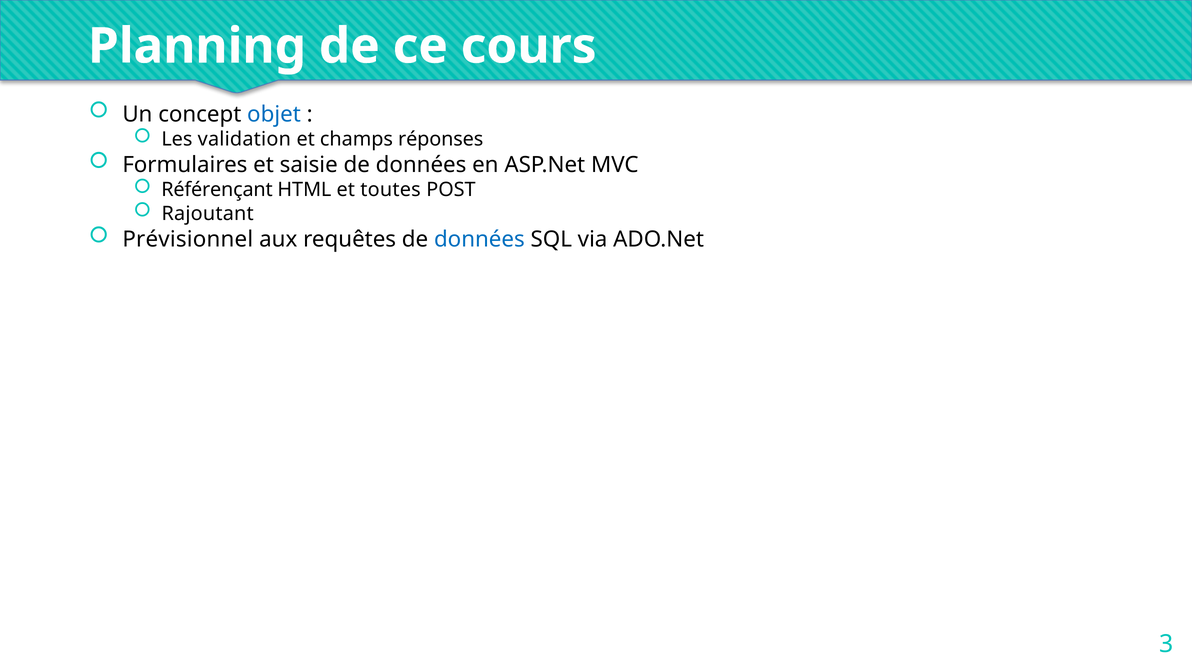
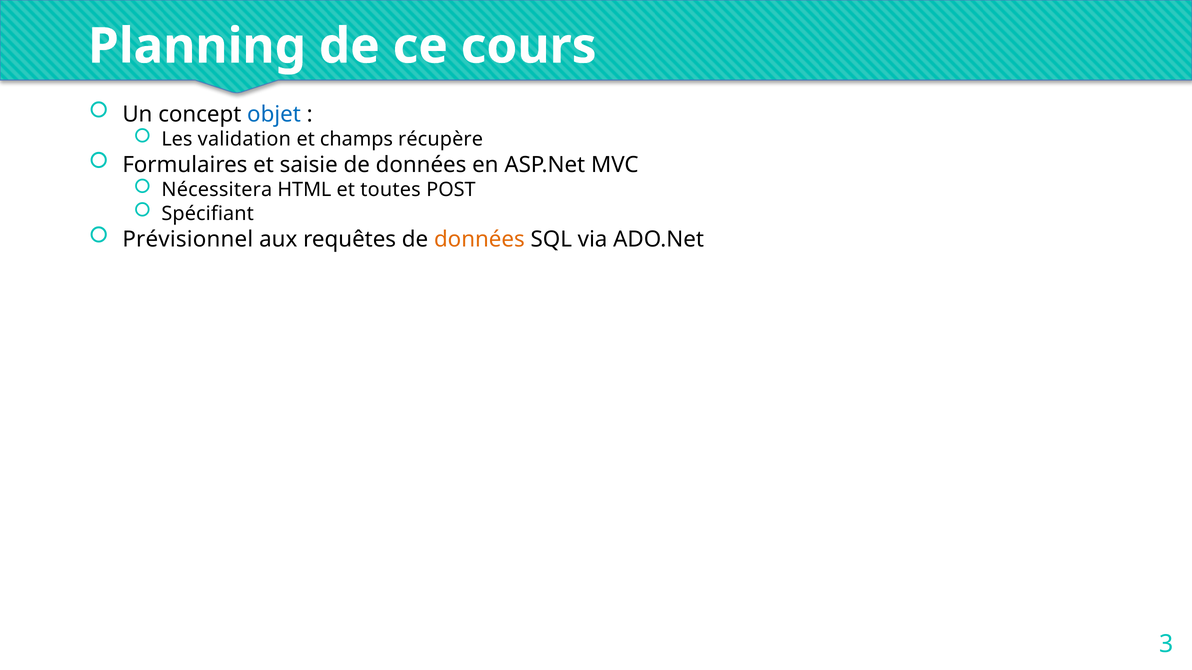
réponses: réponses -> récupère (441, 139)
Référençant: Référençant -> Nécessitera (217, 190)
Rajoutant: Rajoutant -> Spécifiant (208, 214)
données colour: blue -> orange (479, 239)
